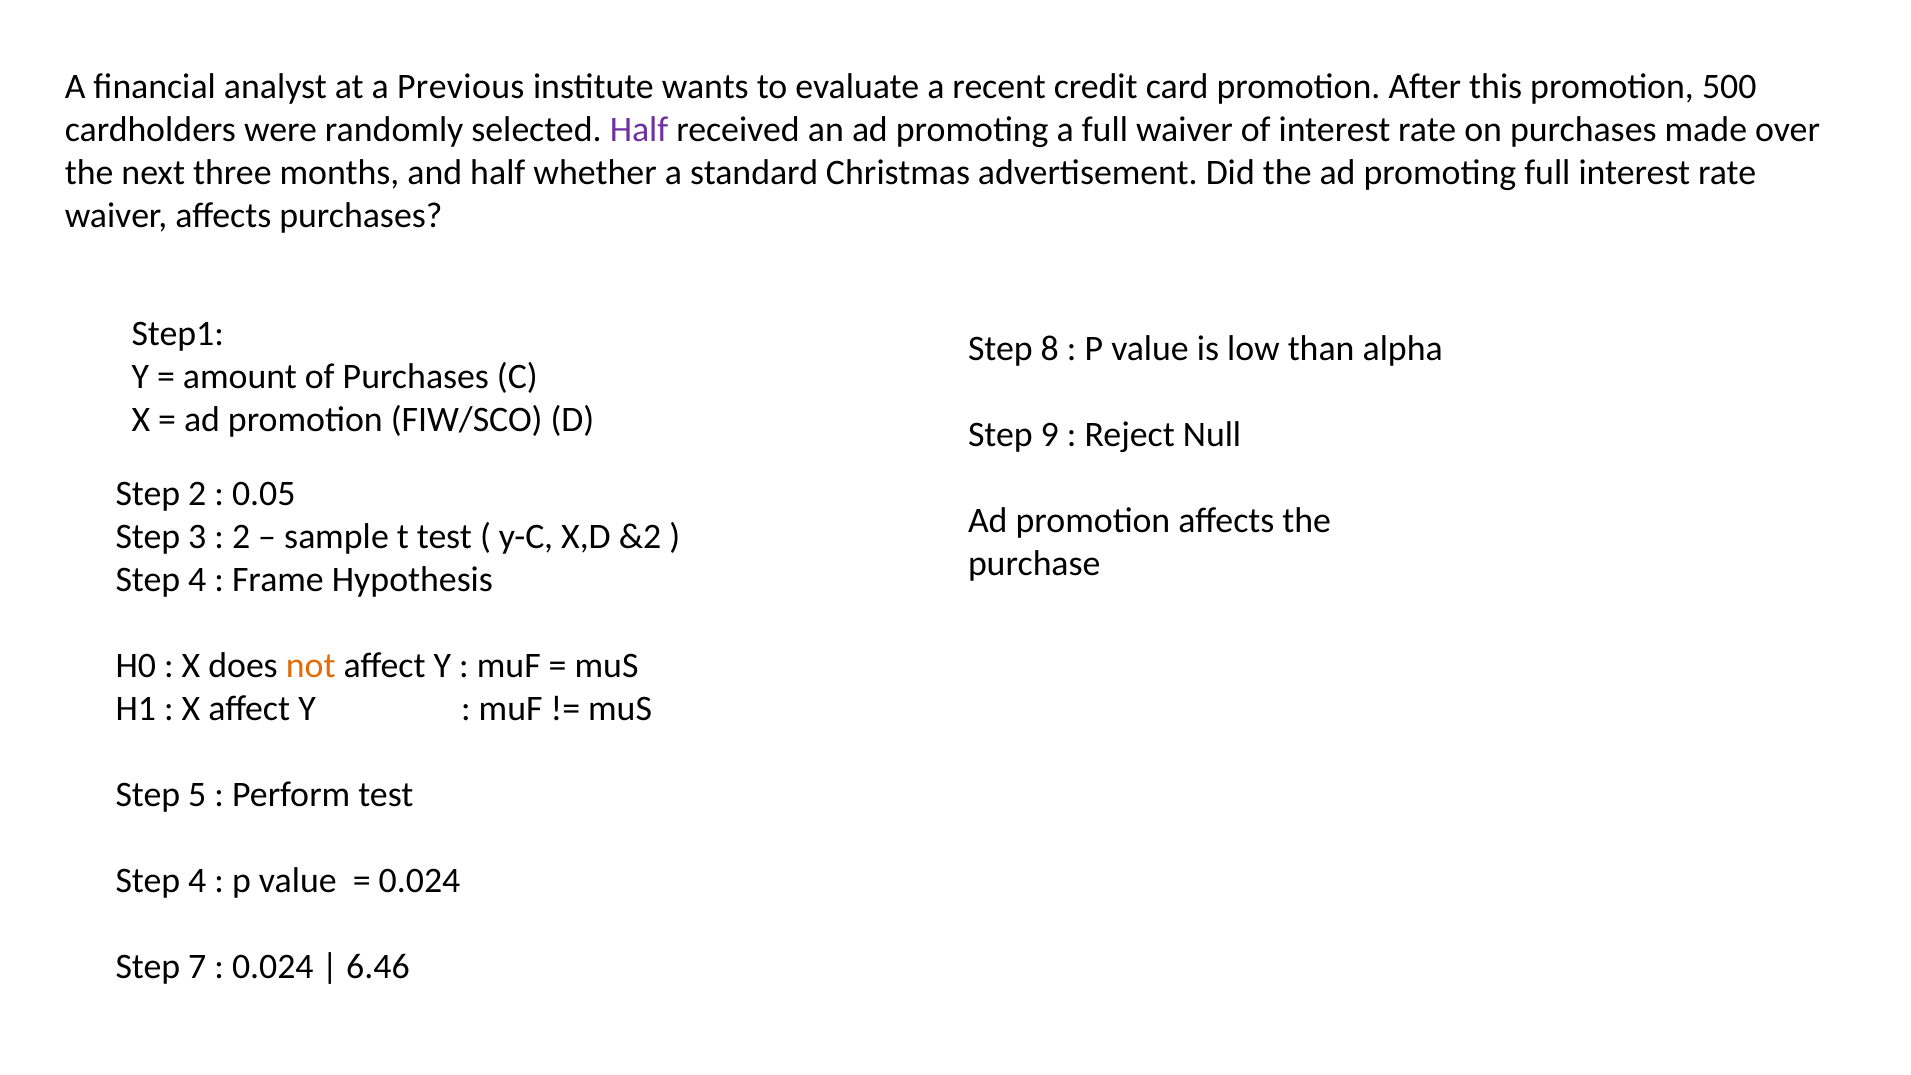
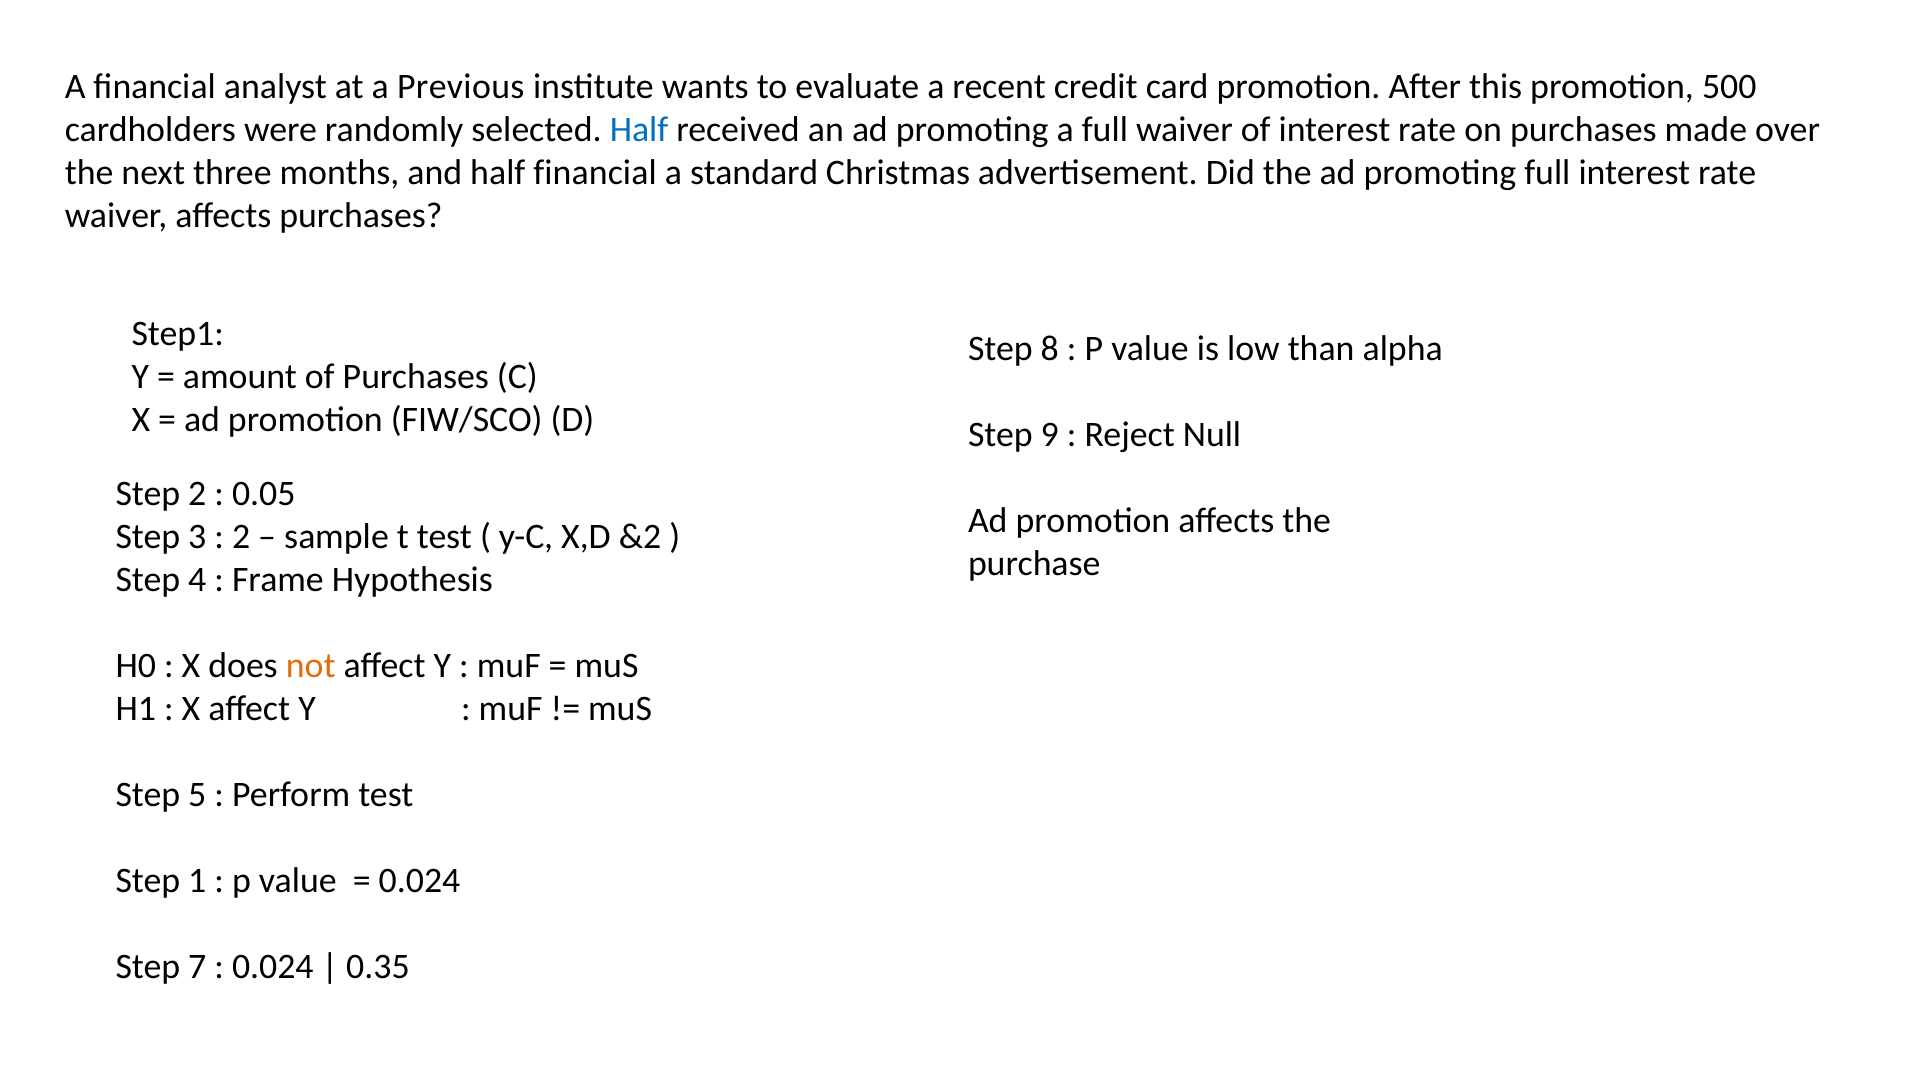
Half colour: purple -> blue (639, 130)
half whether: whether -> financial (595, 173)
4: 4 -> 1 (197, 881)
6.46: 6.46 -> 0.35 (378, 967)
